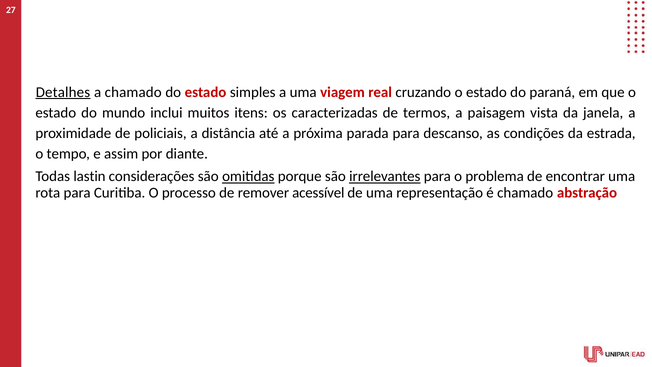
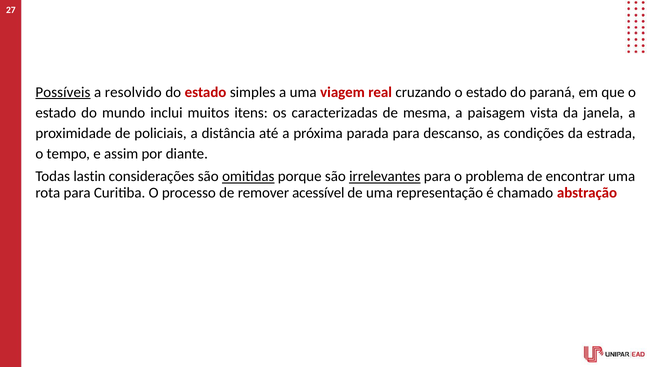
Detalhes: Detalhes -> Possíveis (63, 92)
a chamado: chamado -> resolvido (133, 92)
termos: termos -> mesma (427, 113)
